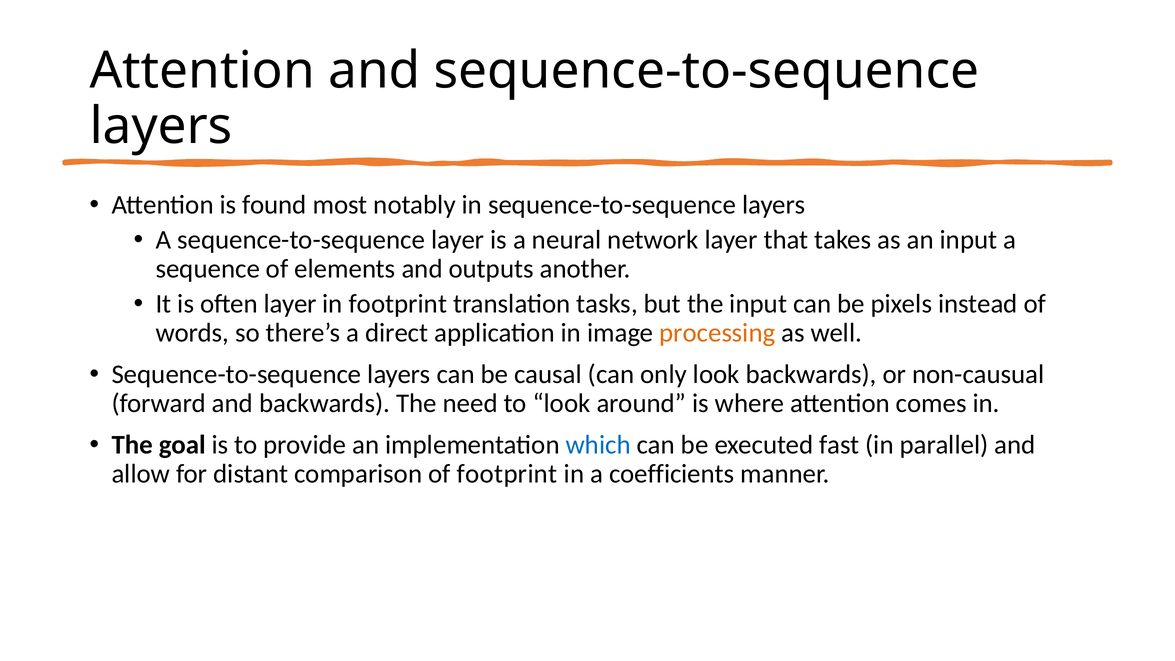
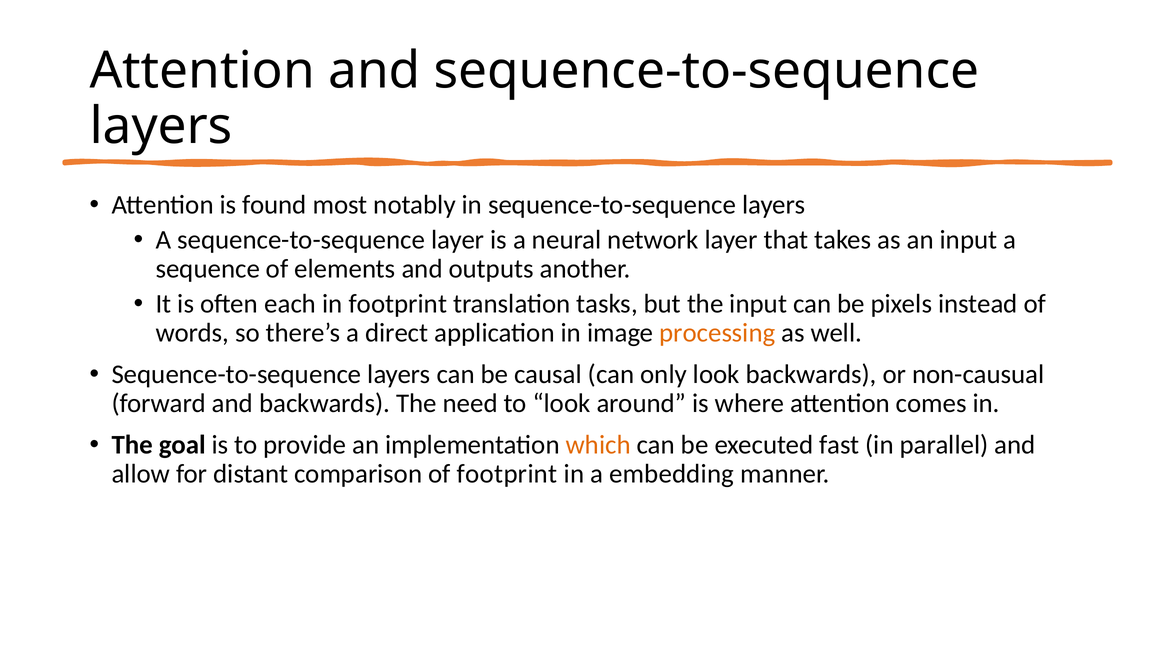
often layer: layer -> each (290, 304)
which colour: blue -> orange (598, 445)
coefficients: coefficients -> embedding (672, 474)
